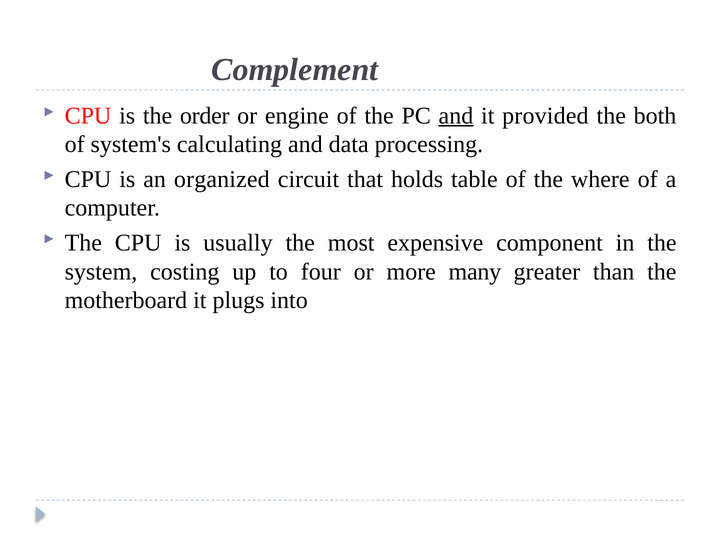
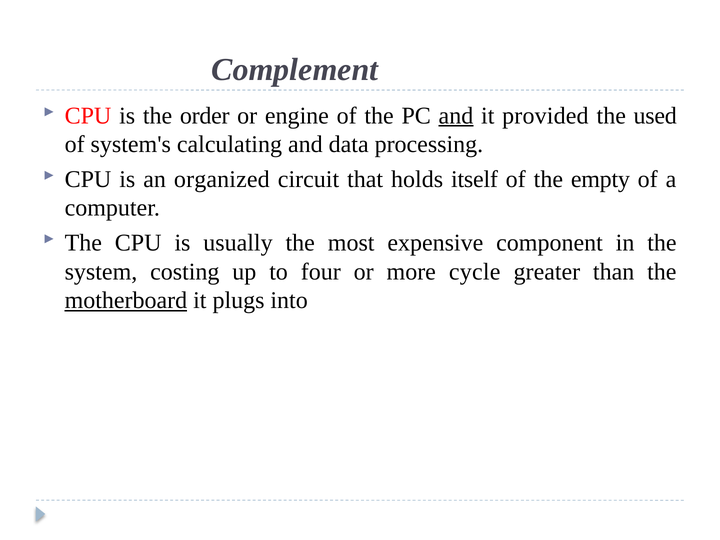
both: both -> used (655, 116)
table: table -> itself (475, 179)
where: where -> empty (600, 179)
many: many -> cycle (475, 272)
motherboard underline: none -> present (126, 300)
